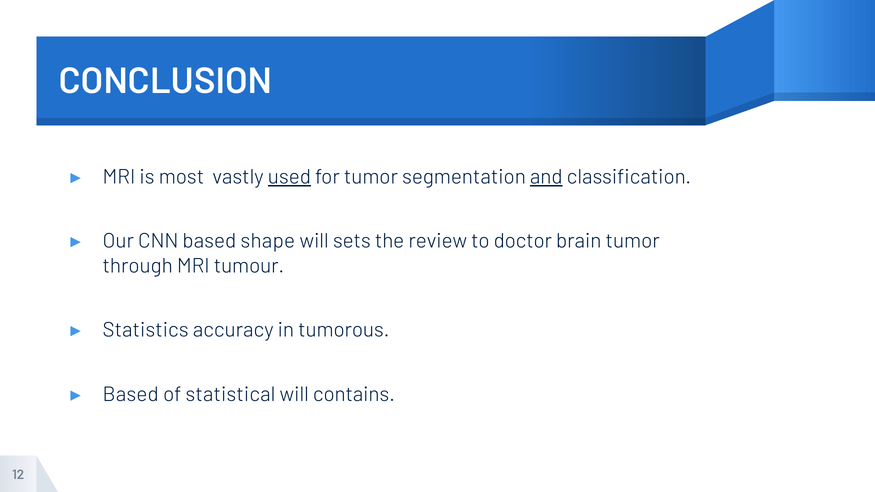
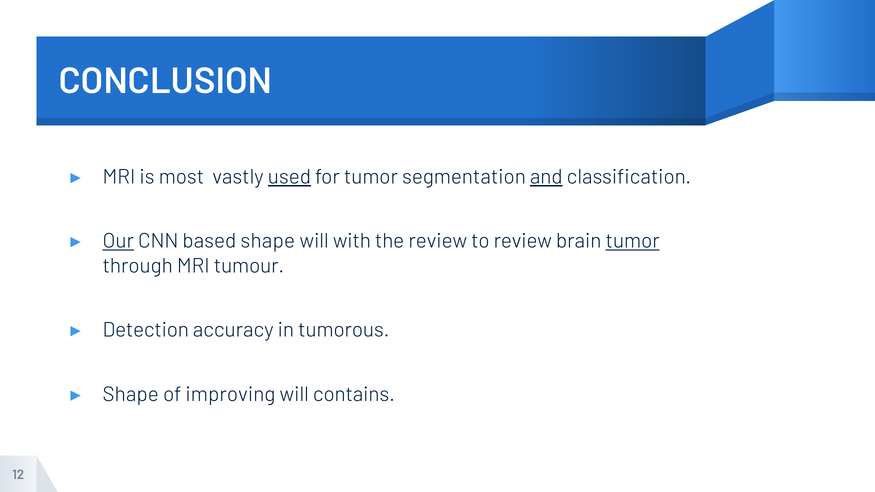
Our underline: none -> present (118, 241)
sets: sets -> with (352, 241)
to doctor: doctor -> review (523, 241)
tumor underline: none -> present (633, 241)
Statistics: Statistics -> Detection (146, 330)
Based: Based -> Shape (131, 394)
statistical: statistical -> improving (230, 394)
